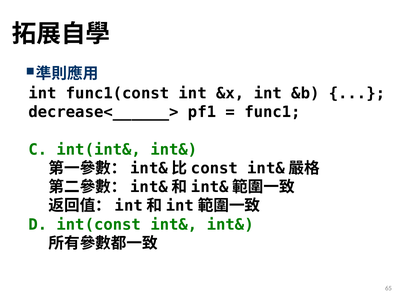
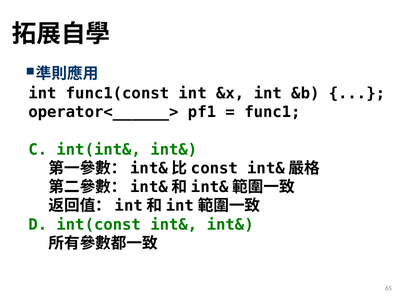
decrease<______>: decrease<______> -> operator<______> (104, 112)
